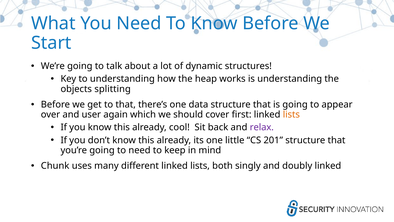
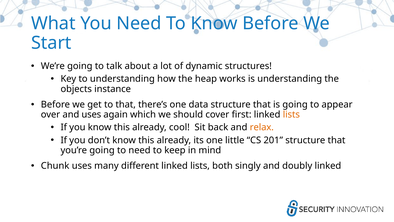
splitting: splitting -> instance (113, 89)
and user: user -> uses (91, 114)
relax colour: purple -> orange (262, 127)
